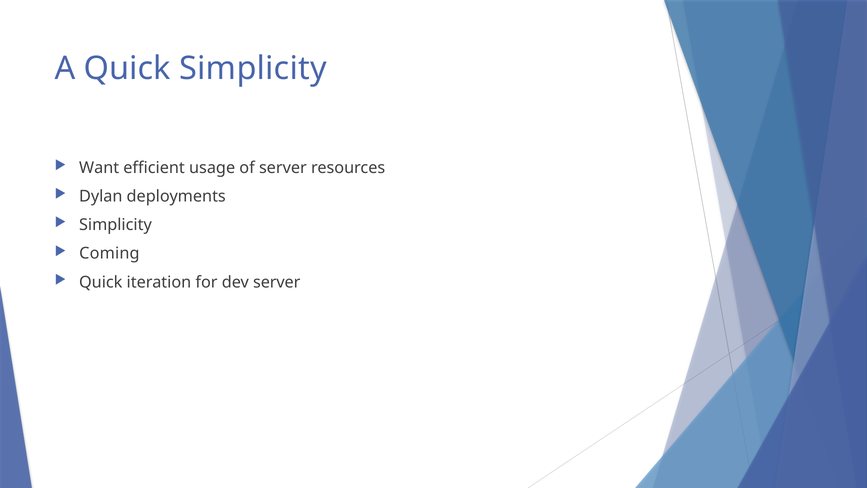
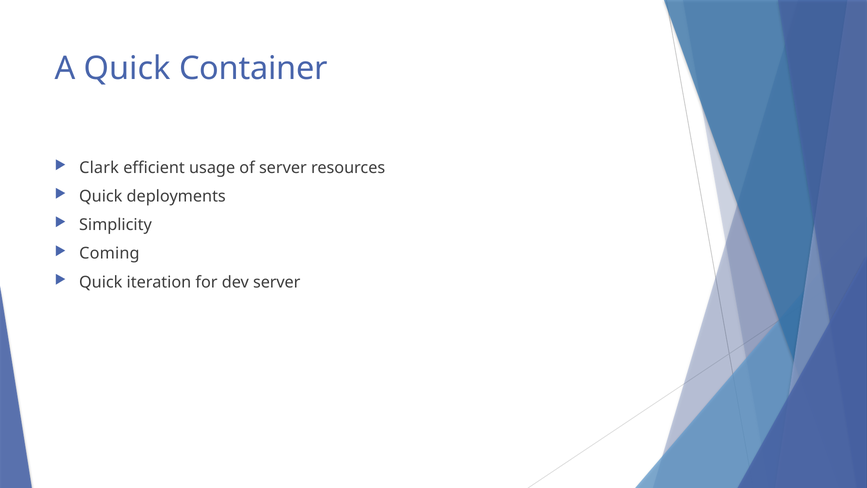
Quick Simplicity: Simplicity -> Container (253, 68)
Want: Want -> Clark (99, 168)
Dylan: Dylan -> Quick (101, 196)
